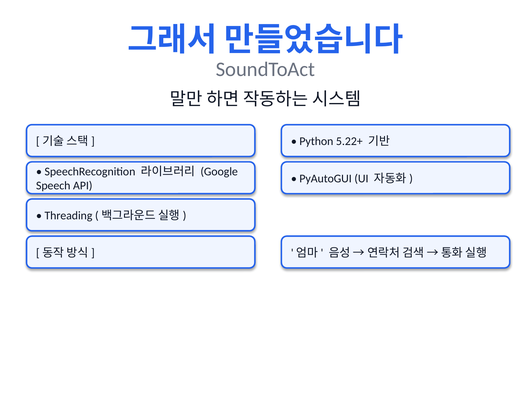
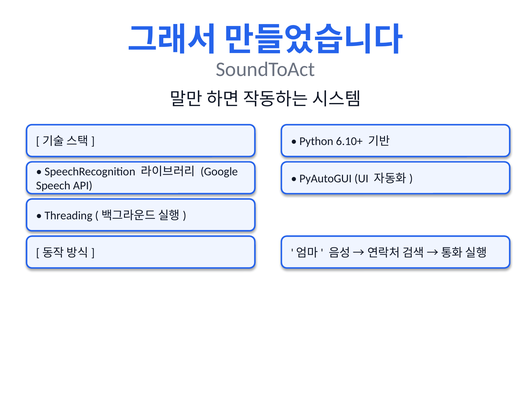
5.22+: 5.22+ -> 6.10+ (349, 142)
